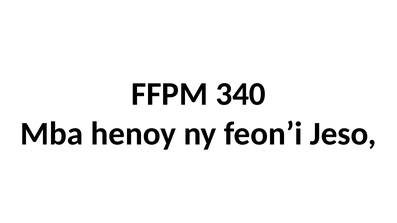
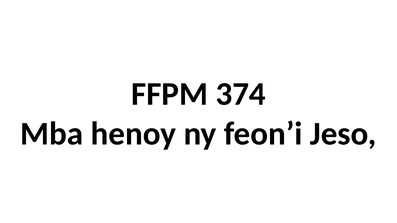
340: 340 -> 374 (241, 94)
